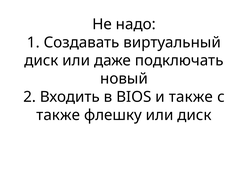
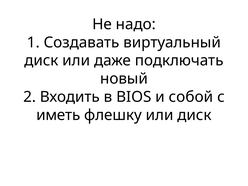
и также: также -> собой (191, 97)
также: также -> иметь (58, 115)
